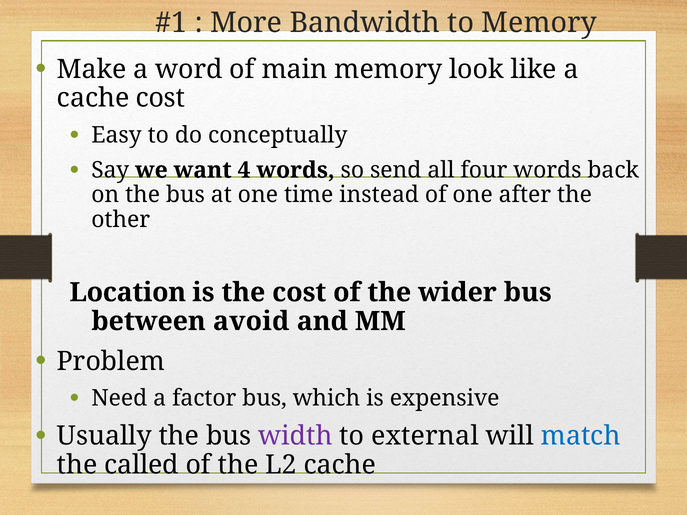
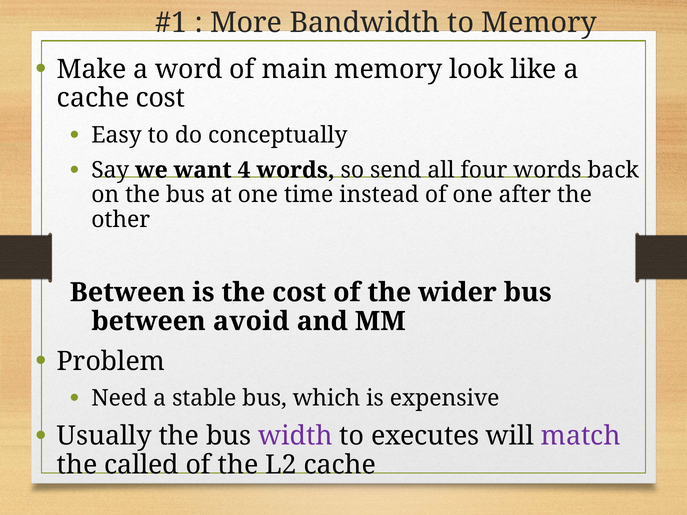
Location: Location -> Between (128, 293)
factor: factor -> stable (204, 399)
external: external -> executes (425, 436)
match colour: blue -> purple (581, 436)
